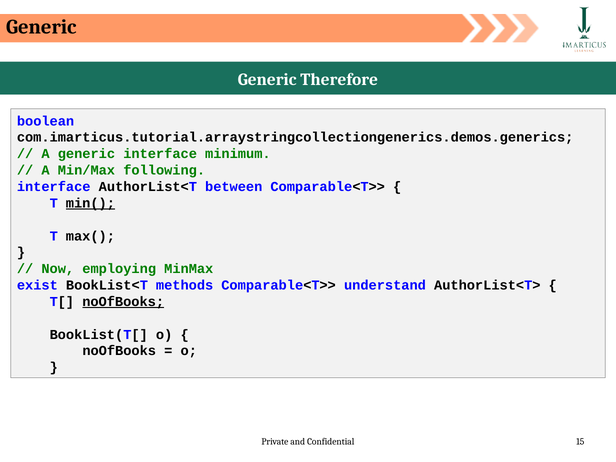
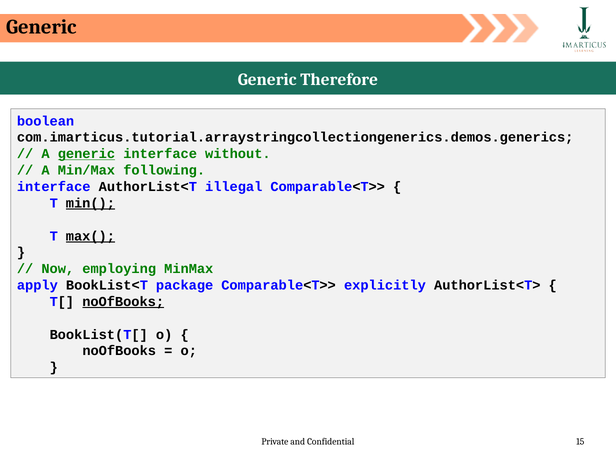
generic underline: none -> present (86, 154)
minimum: minimum -> without (238, 154)
between: between -> illegal (234, 187)
max( underline: none -> present (90, 236)
exist: exist -> apply (37, 285)
methods: methods -> package (185, 285)
understand: understand -> explicitly (385, 285)
